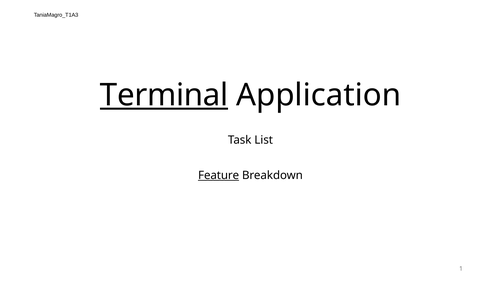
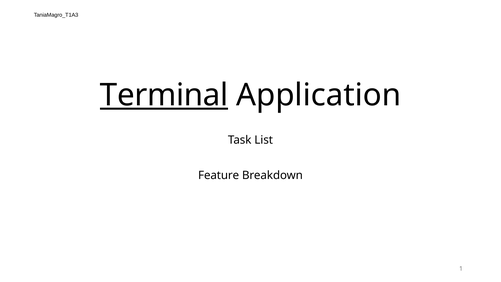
Feature underline: present -> none (219, 175)
